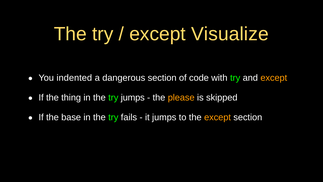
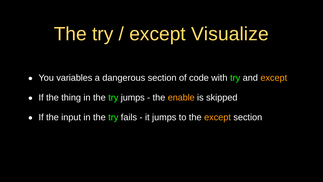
indented: indented -> variables (74, 78)
please: please -> enable (181, 98)
base: base -> input (71, 117)
